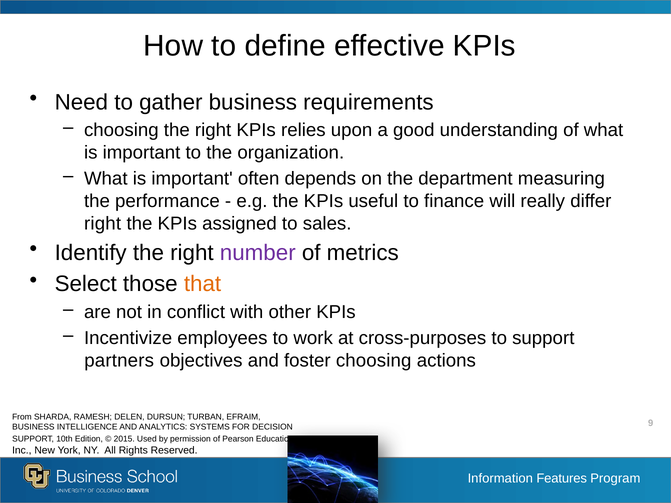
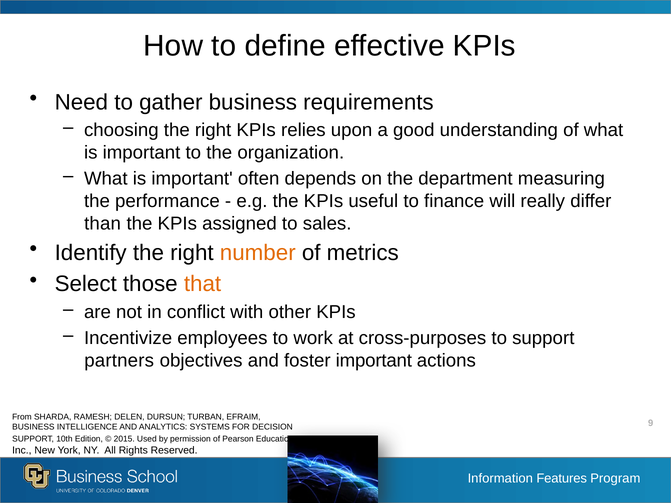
right: right -> than (103, 224)
number colour: purple -> orange (258, 253)
foster choosing: choosing -> important (374, 361)
